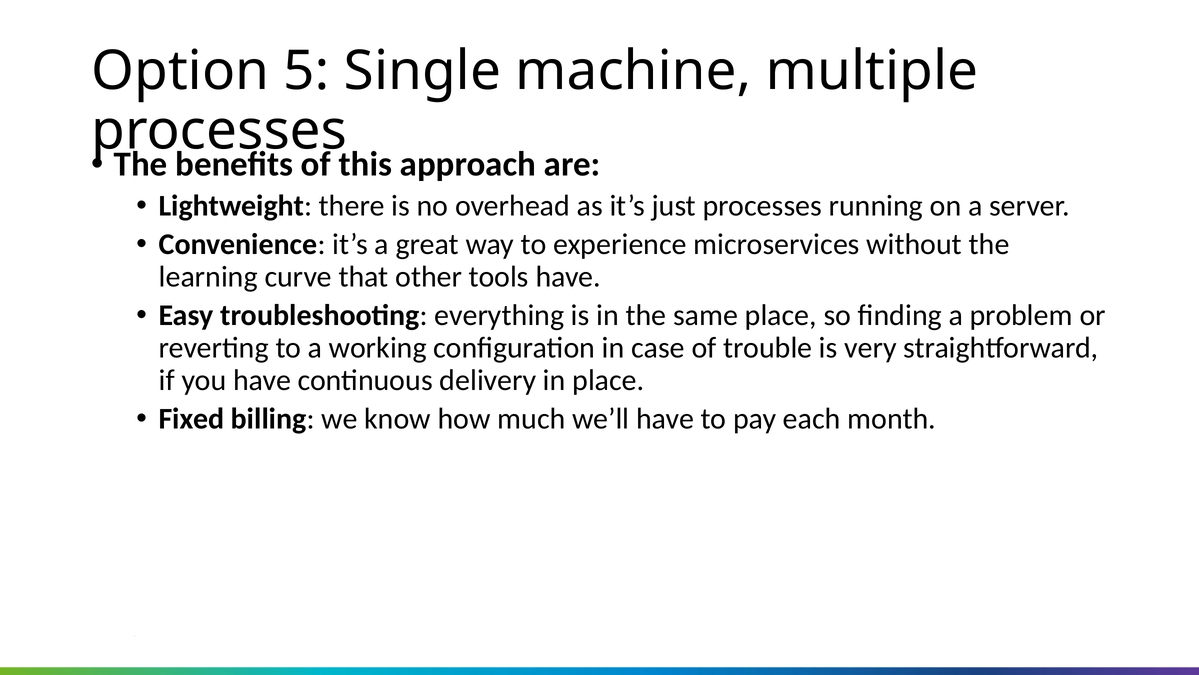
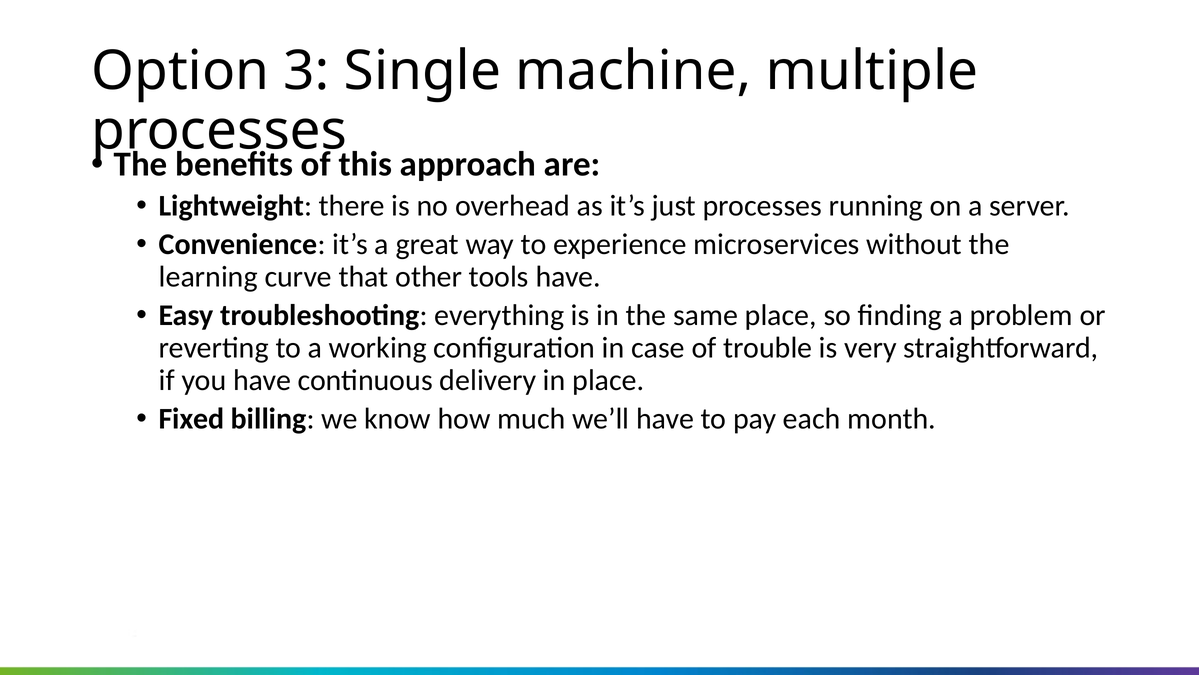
5: 5 -> 3 (307, 71)
